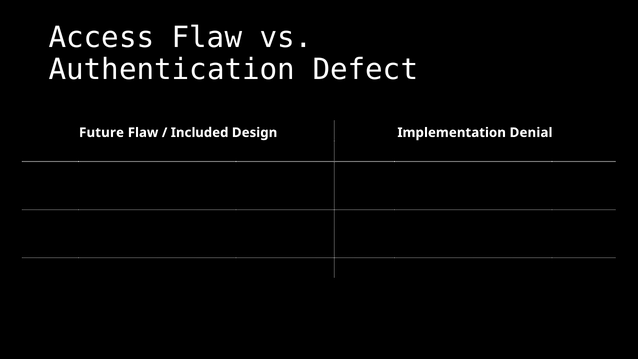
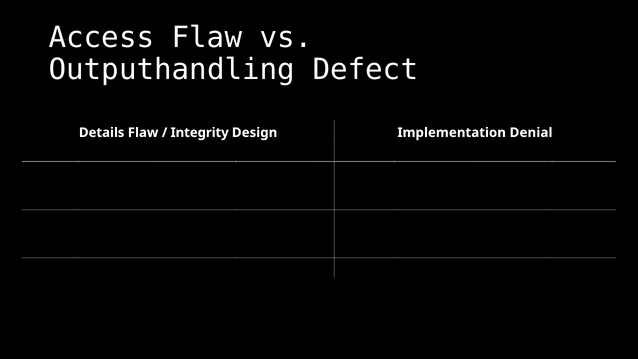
Authentication: Authentication -> Outputhandling (172, 69)
Future: Future -> Details (102, 133)
Included: Included -> Integrity (200, 133)
